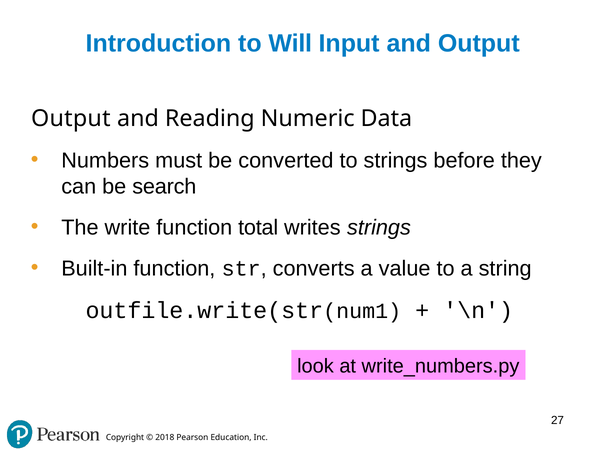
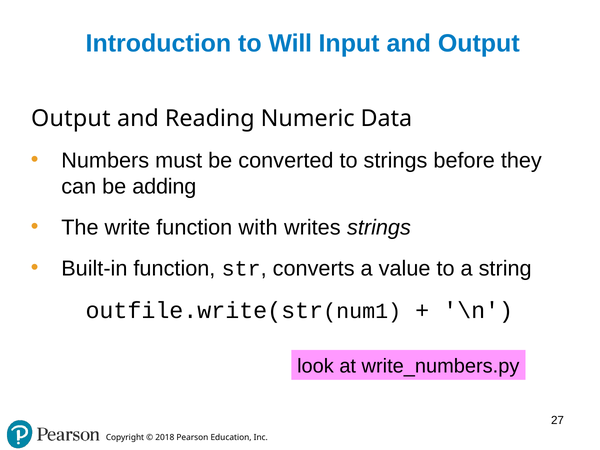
search: search -> adding (164, 186)
total: total -> with (258, 227)
